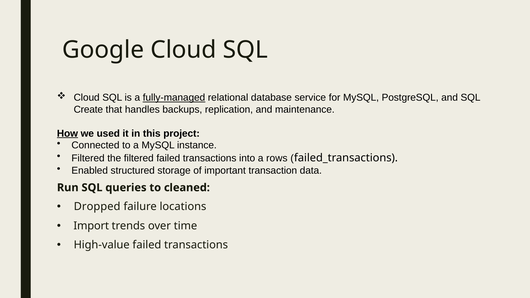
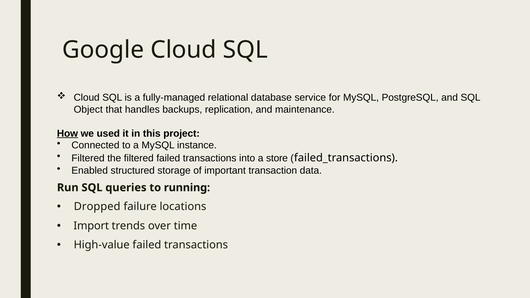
fully-managed underline: present -> none (174, 98)
Create: Create -> Object (88, 110)
rows: rows -> store (277, 158)
cleaned: cleaned -> running (187, 188)
